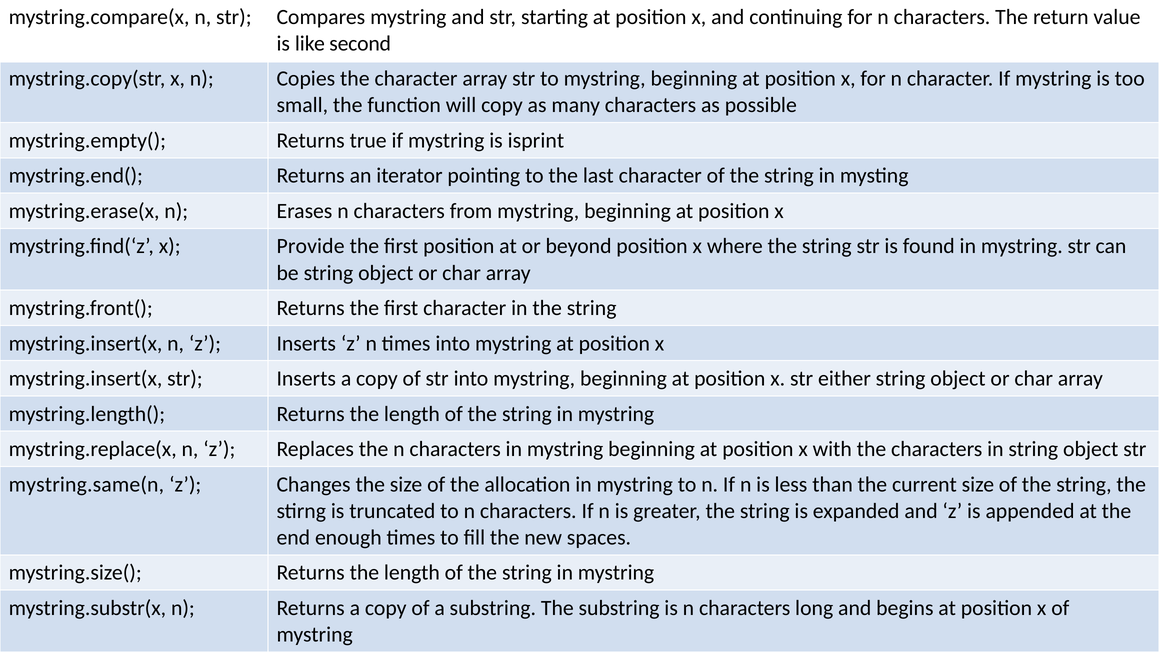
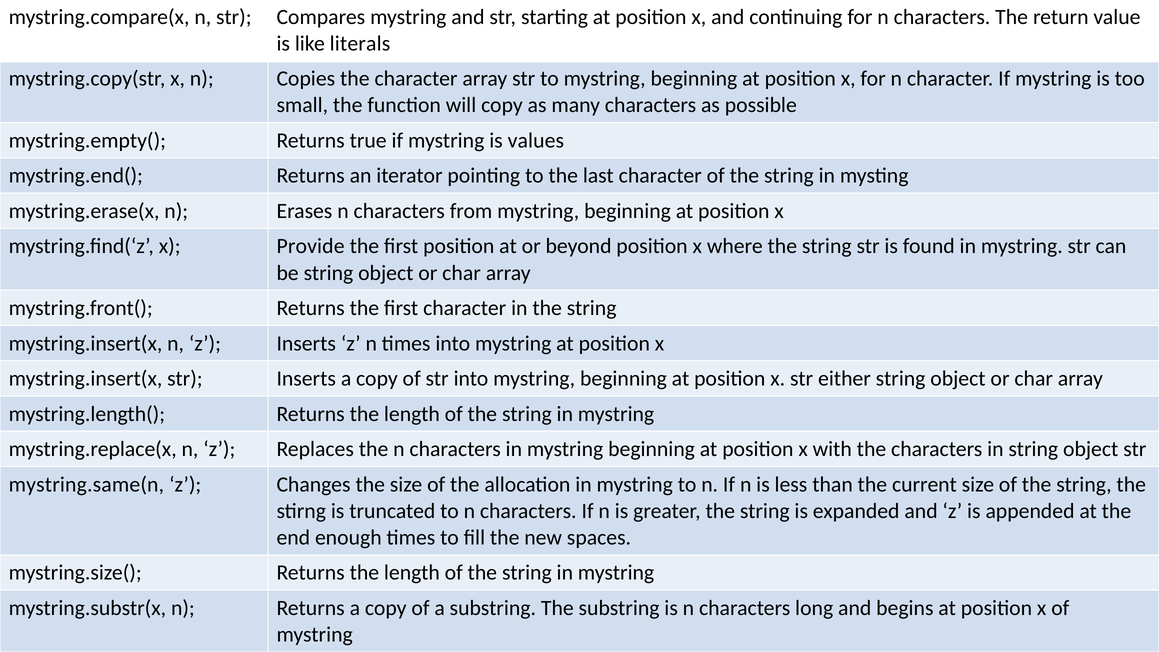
second: second -> literals (360, 44)
isprint: isprint -> values (536, 141)
